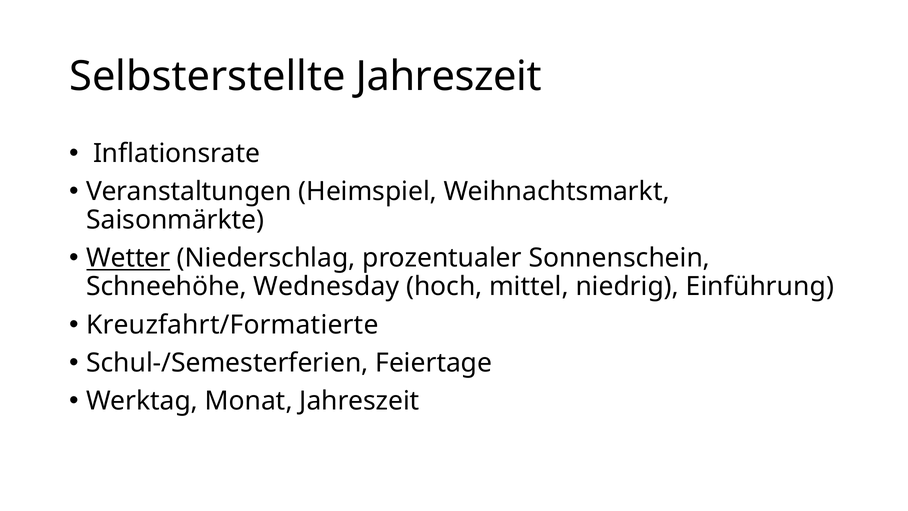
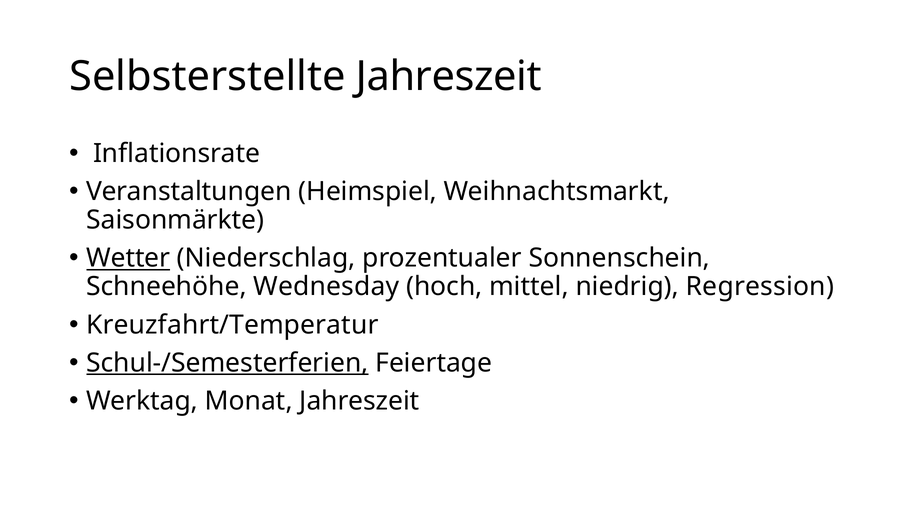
Einführung: Einführung -> Regression (760, 287)
Kreuzfahrt/Formatierte: Kreuzfahrt/Formatierte -> Kreuzfahrt/Temperatur (232, 325)
Schul-/Semesterferien underline: none -> present (227, 363)
